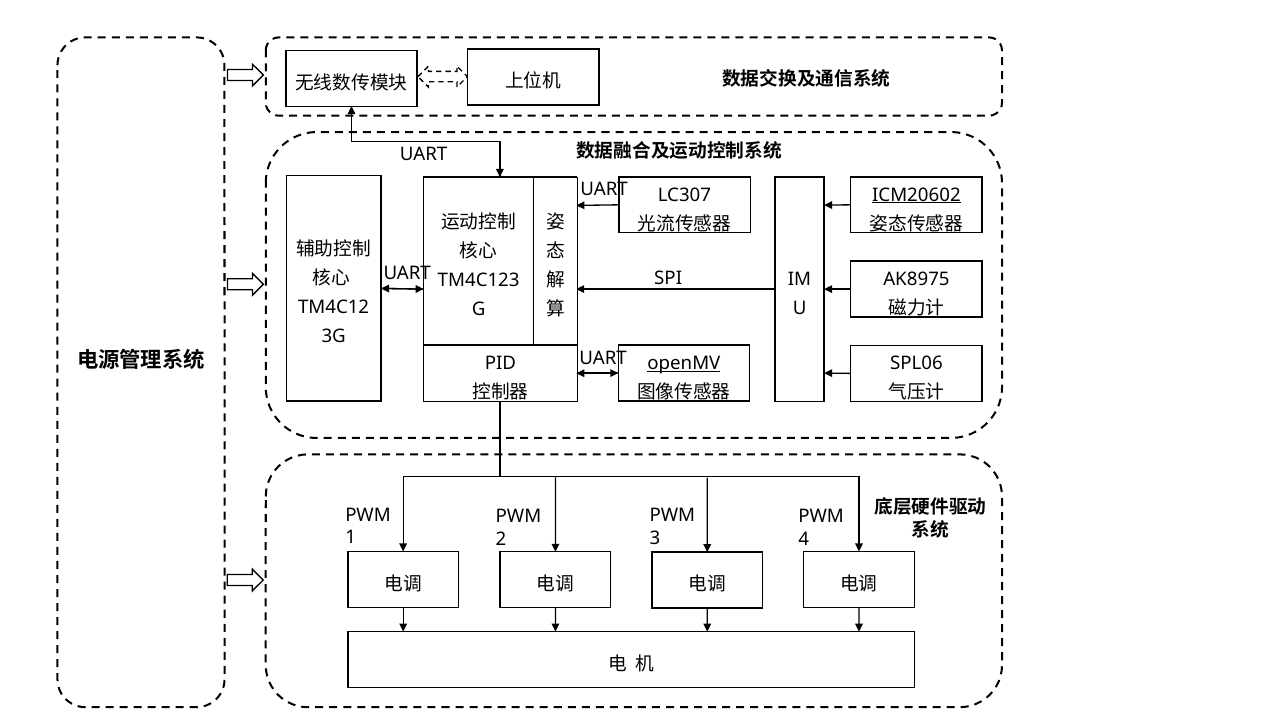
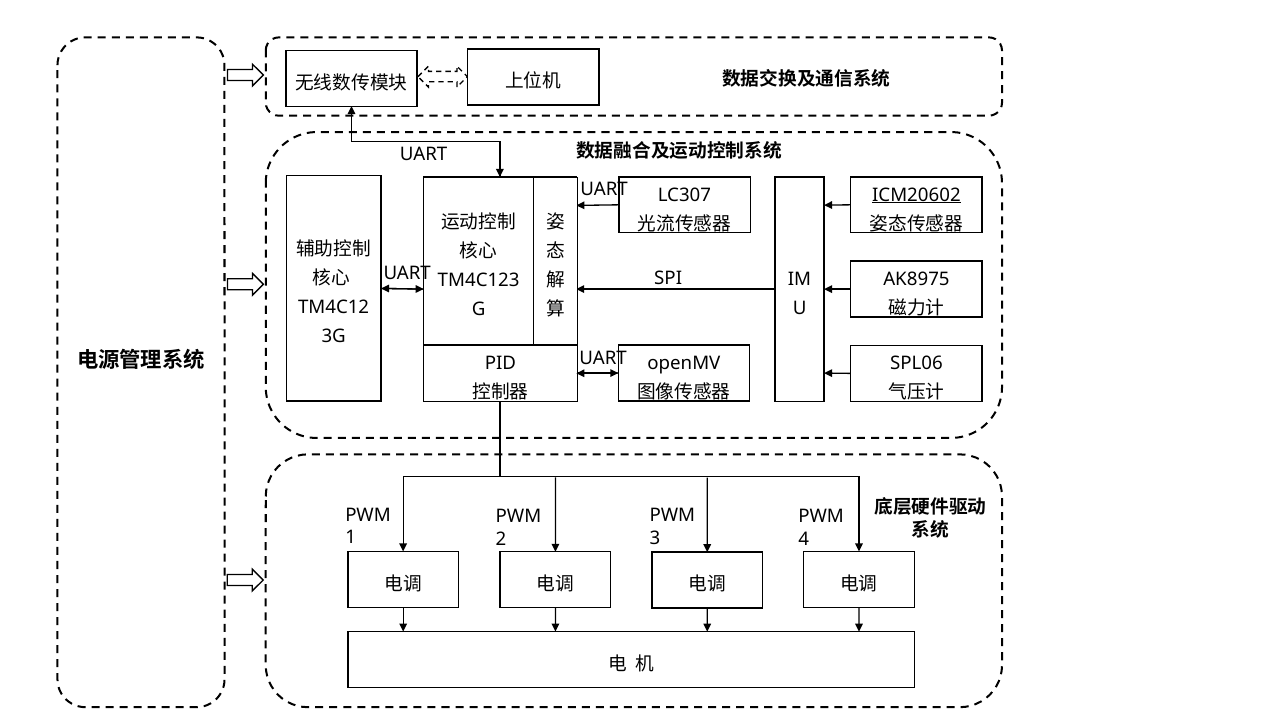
openMV underline: present -> none (684, 363)
